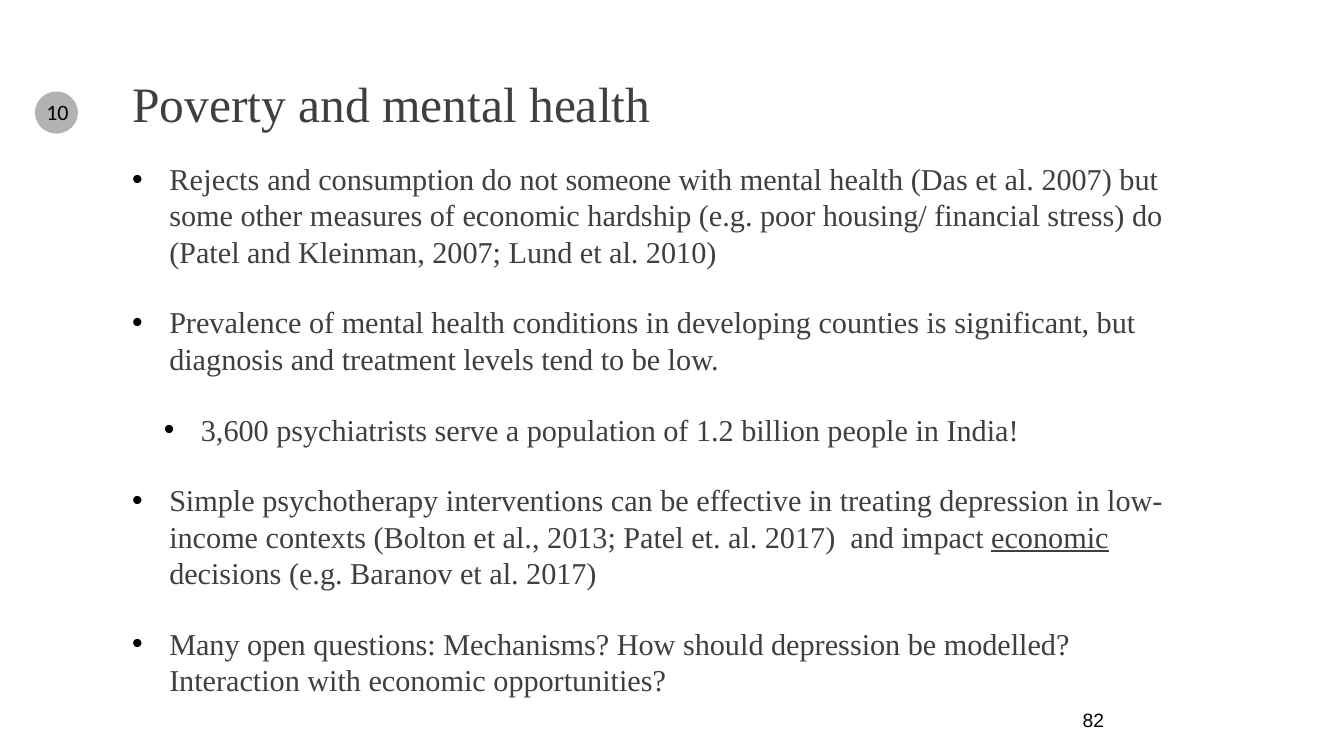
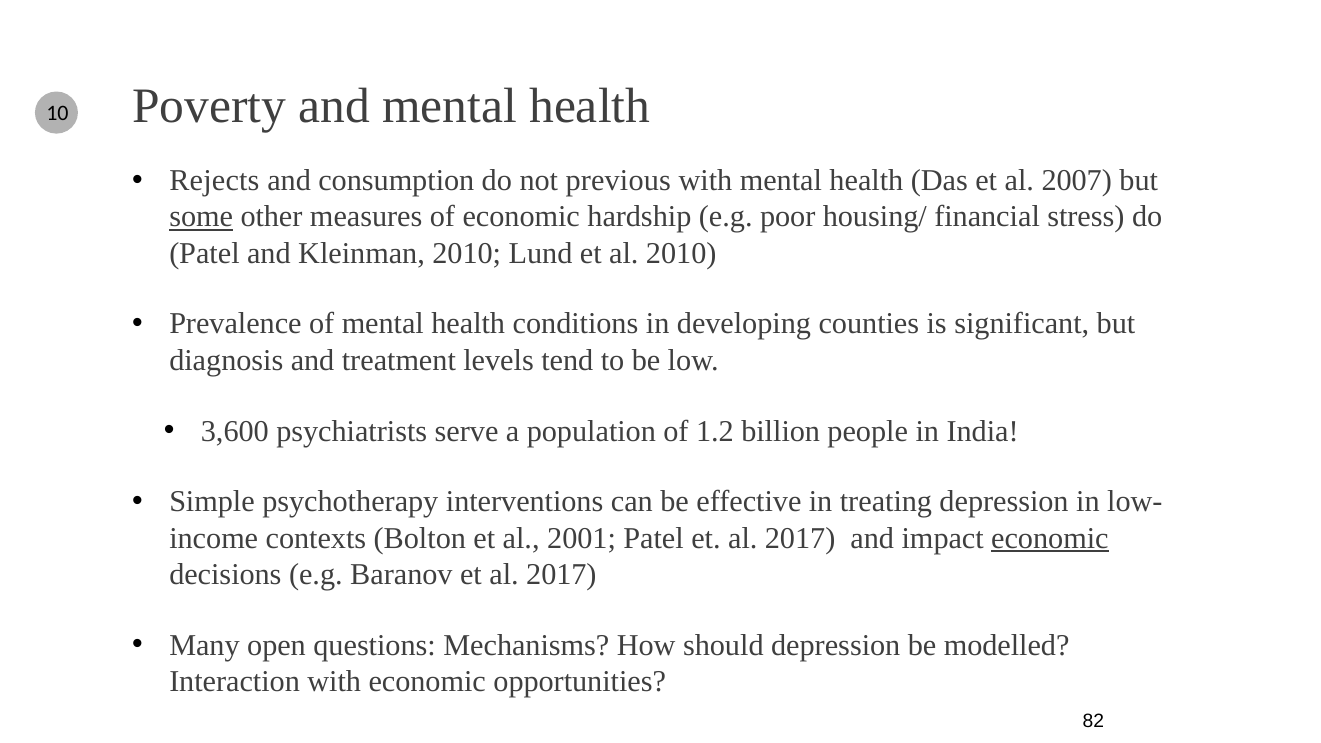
someone: someone -> previous (618, 181)
some underline: none -> present (201, 217)
Kleinman 2007: 2007 -> 2010 (467, 253)
2013: 2013 -> 2001 (582, 538)
